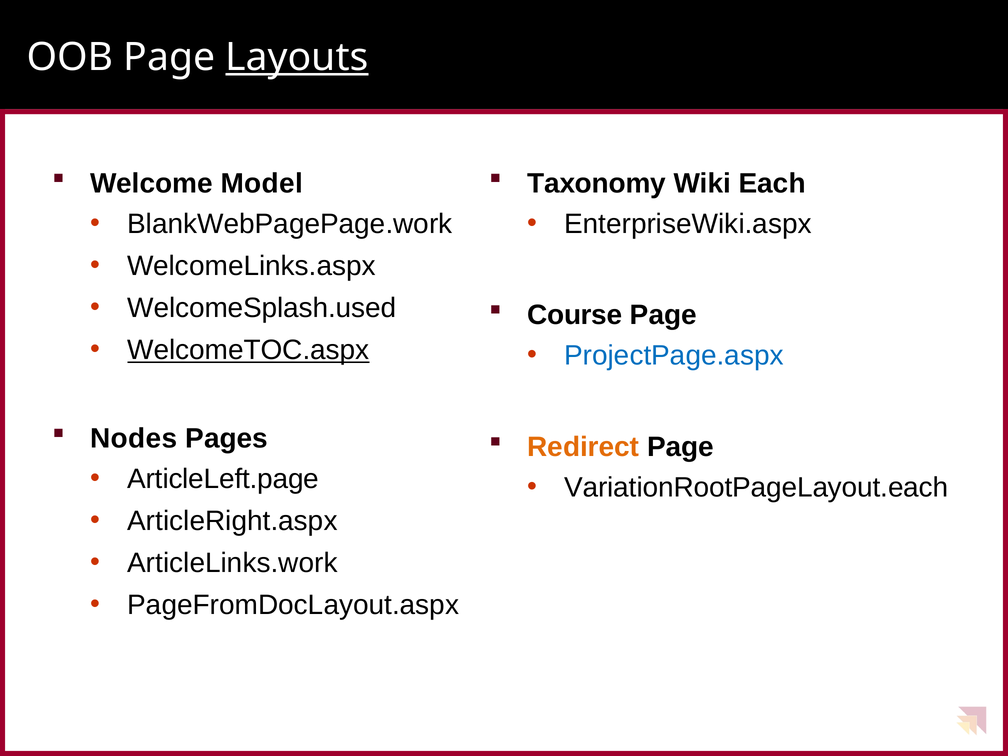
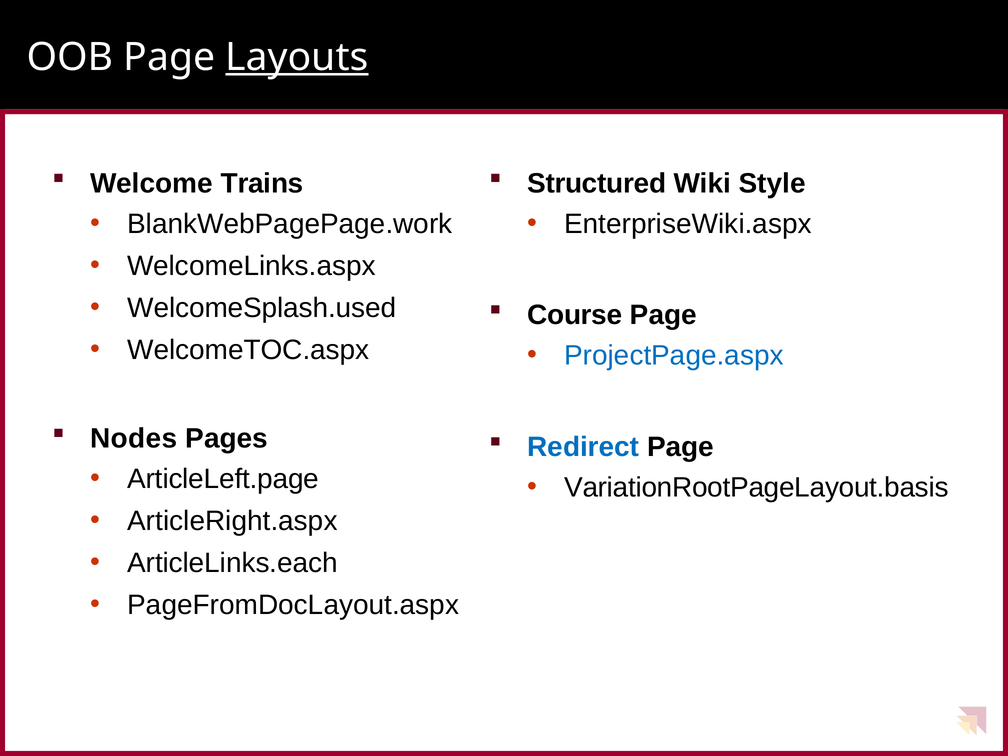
Model: Model -> Trains (262, 183)
Taxonomy: Taxonomy -> Structured (597, 183)
Each: Each -> Style (772, 183)
WelcomeTOC.aspx underline: present -> none (248, 350)
Redirect colour: orange -> blue (583, 447)
VariationRootPageLayout.each: VariationRootPageLayout.each -> VariationRootPageLayout.basis (756, 487)
ArticleLinks.work: ArticleLinks.work -> ArticleLinks.each (232, 563)
